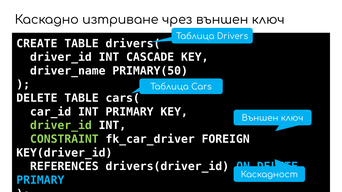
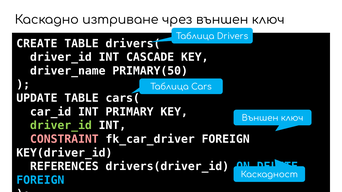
DELETE: DELETE -> UPDATE (37, 98)
CONSTRAINT colour: light green -> pink (64, 139)
PRIMARY: PRIMARY -> FOREIGN (40, 180)
